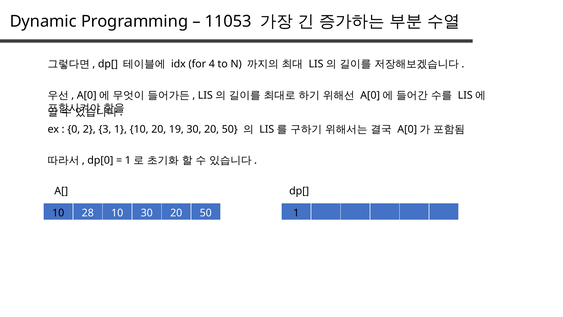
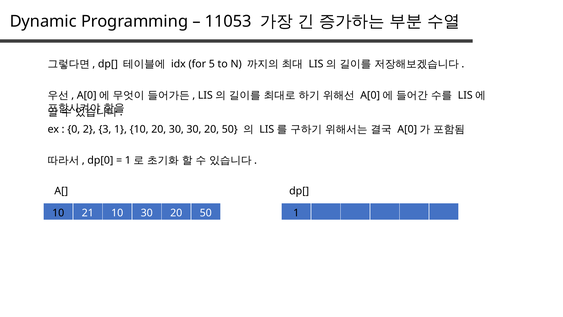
4: 4 -> 5 (212, 64)
20 19: 19 -> 30 (176, 129)
28: 28 -> 21 (88, 213)
